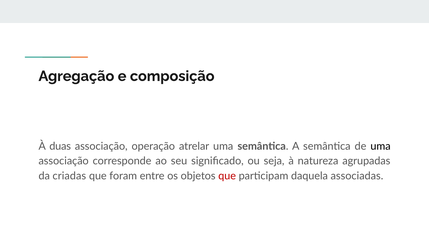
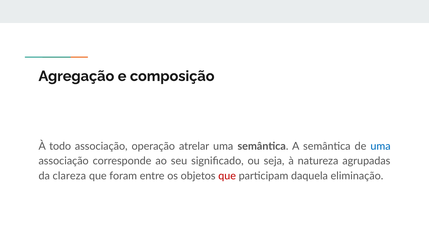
duas: duas -> todo (60, 146)
uma colour: black -> blue (381, 146)
criadas: criadas -> clareza (69, 175)
associadas: associadas -> eliminação (357, 175)
